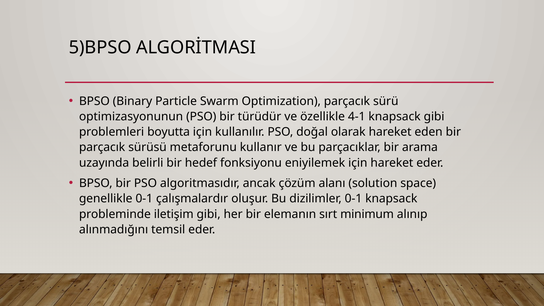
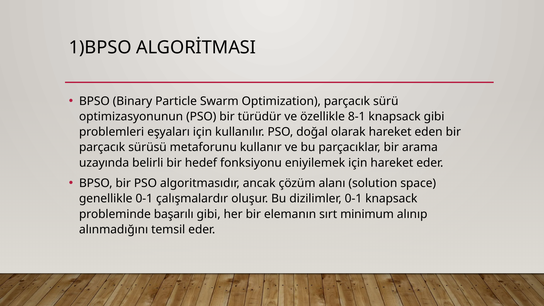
5)BPSO: 5)BPSO -> 1)BPSO (100, 48)
4-1: 4-1 -> 8-1 (357, 117)
boyutta: boyutta -> eşyaları (169, 132)
iletişim: iletişim -> başarılı (174, 214)
